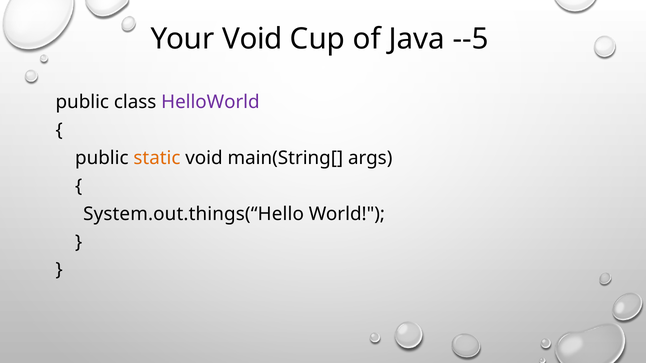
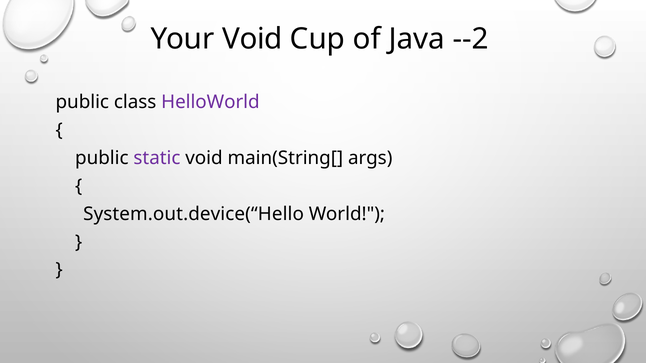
--5: --5 -> --2 (471, 39)
static colour: orange -> purple (157, 158)
System.out.things(“Hello: System.out.things(“Hello -> System.out.device(“Hello (194, 214)
